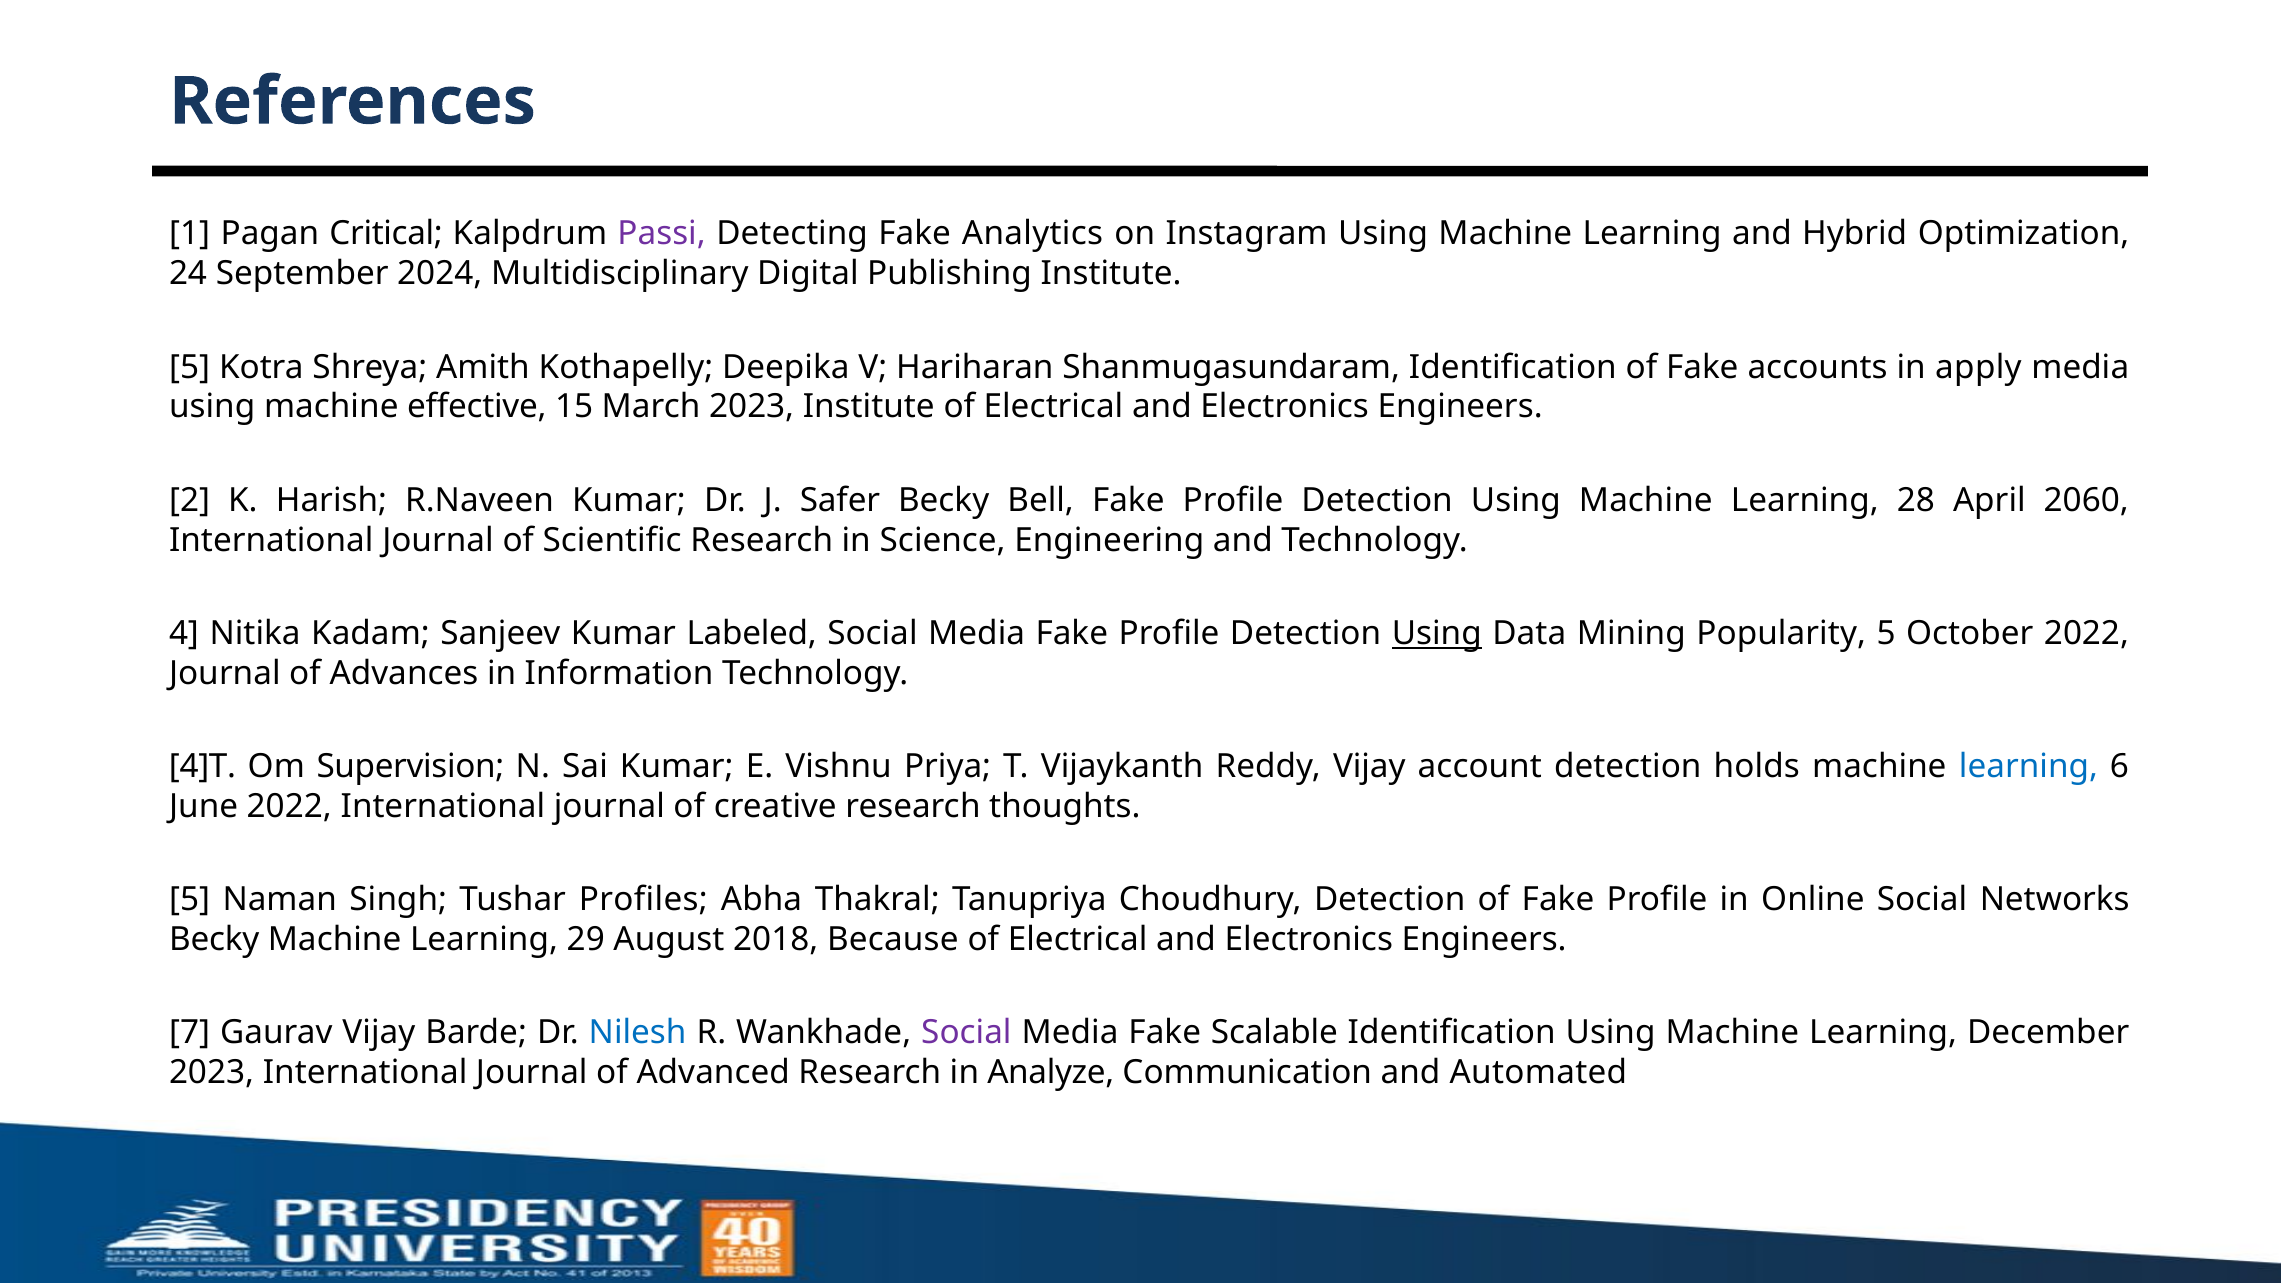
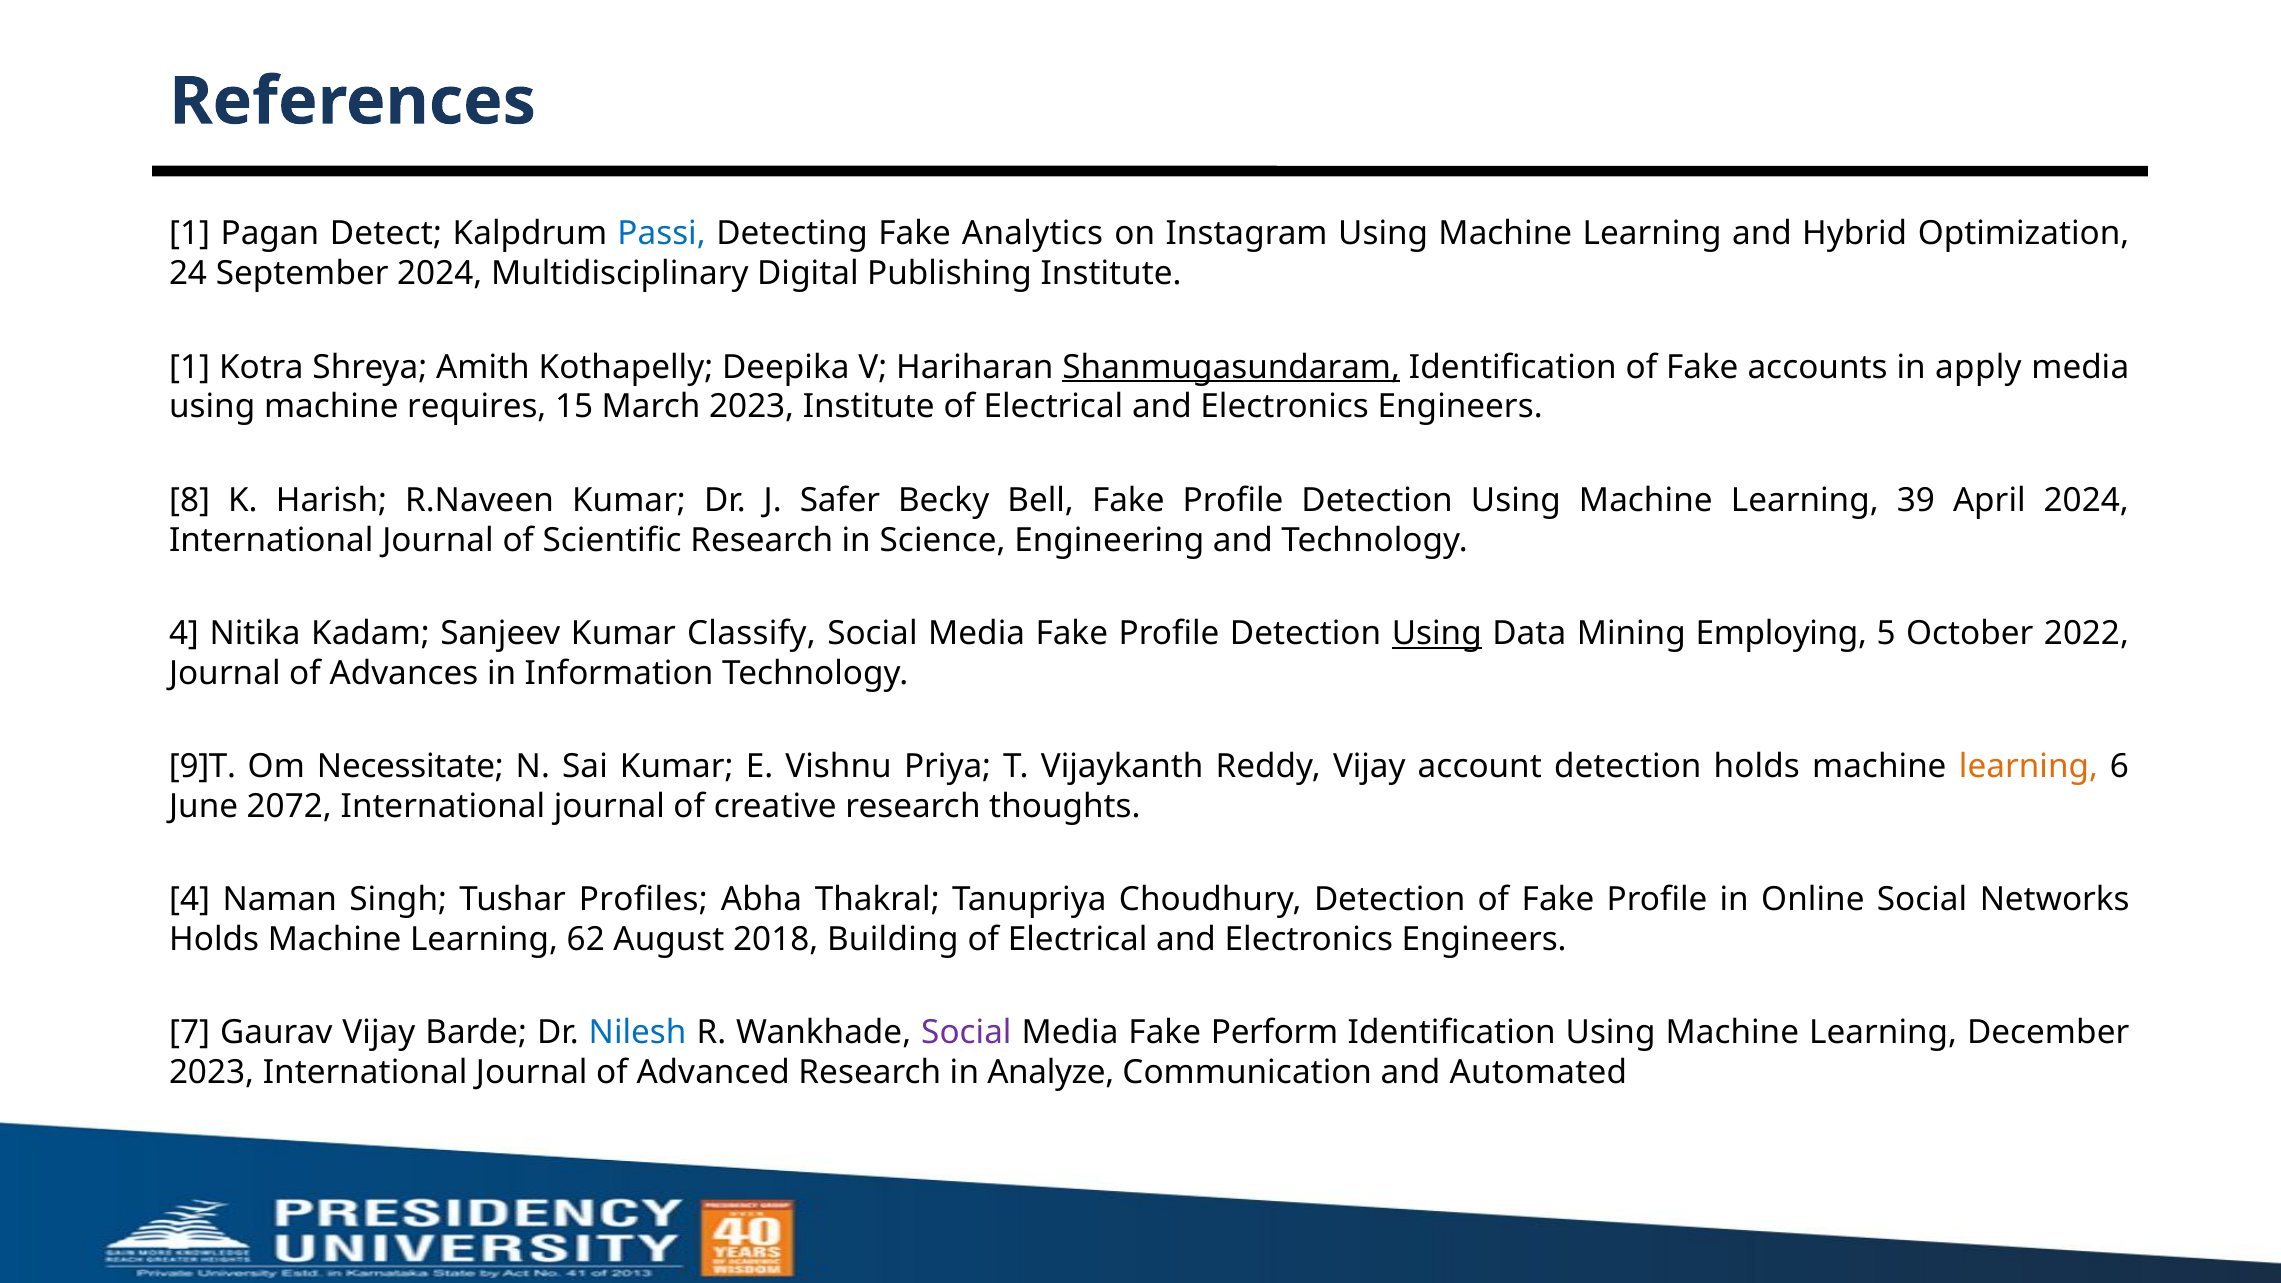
Critical: Critical -> Detect (386, 234)
Passi colour: purple -> blue (662, 234)
5: 5 -> 1 (190, 367)
Shanmugasundaram underline: none -> present (1231, 367)
effective: effective -> requires (477, 407)
2: 2 -> 8 (190, 500)
28: 28 -> 39 (1916, 500)
April 2060: 2060 -> 2024 (2086, 500)
Labeled: Labeled -> Classify (751, 633)
Popularity: Popularity -> Employing (1781, 633)
4]T: 4]T -> 9]T (202, 767)
Supervision: Supervision -> Necessitate (410, 767)
learning colour: blue -> orange (2028, 767)
June 2022: 2022 -> 2072 (289, 806)
5: 5 -> 4 (190, 900)
Becky: Becky -> Holds (214, 940)
29: 29 -> 62 (586, 940)
Because: Because -> Building (893, 940)
Scalable: Scalable -> Perform (1275, 1033)
